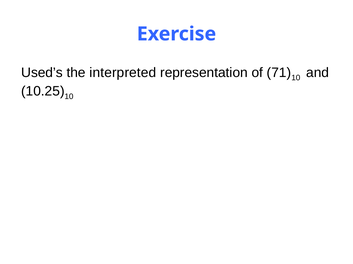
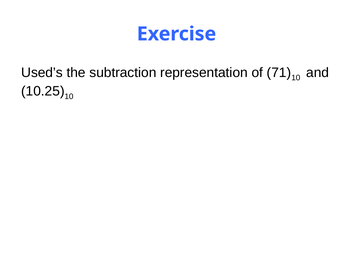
interpreted: interpreted -> subtraction (123, 73)
